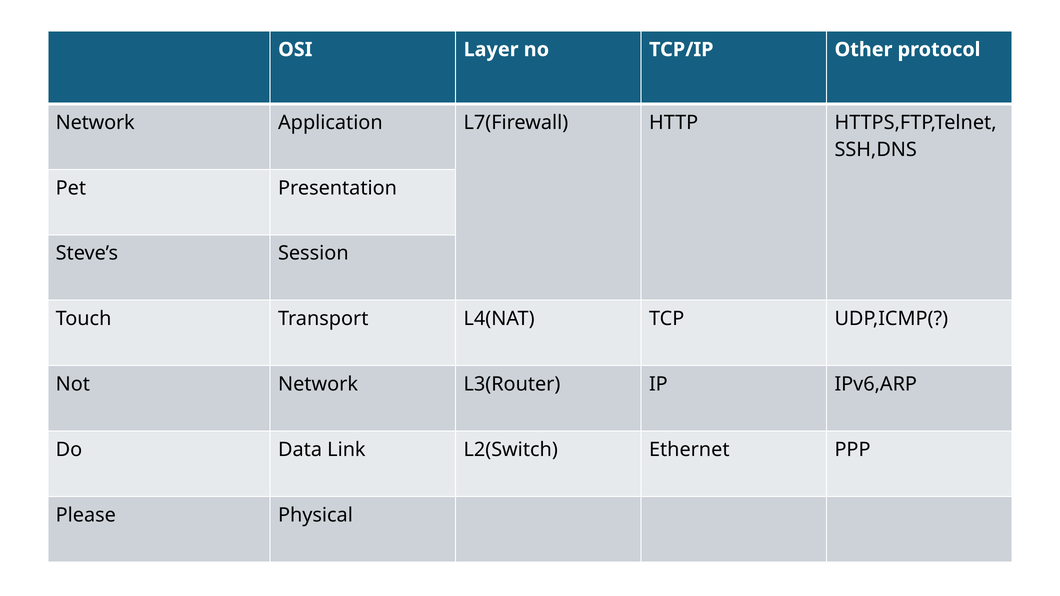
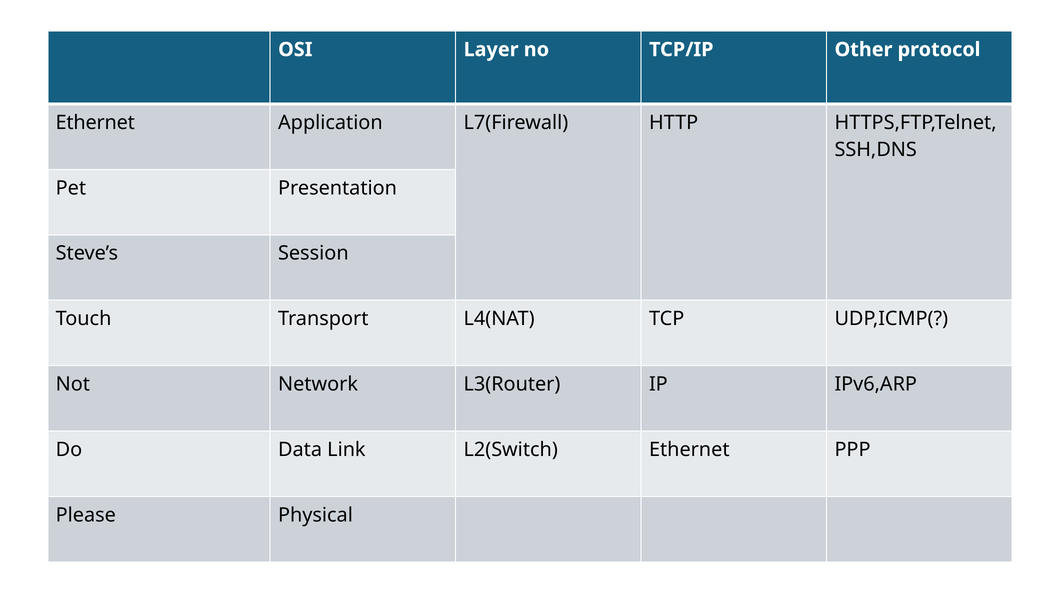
Network: Network -> Ethernet (95, 123)
